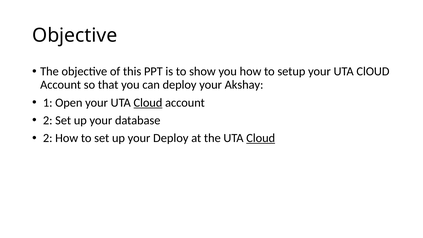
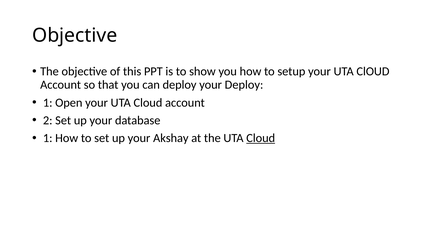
your Akshay: Akshay -> Deploy (244, 85)
Cloud underline: present -> none (148, 103)
2: 2 -> 1 (48, 138)
your Deploy: Deploy -> Akshay (171, 138)
